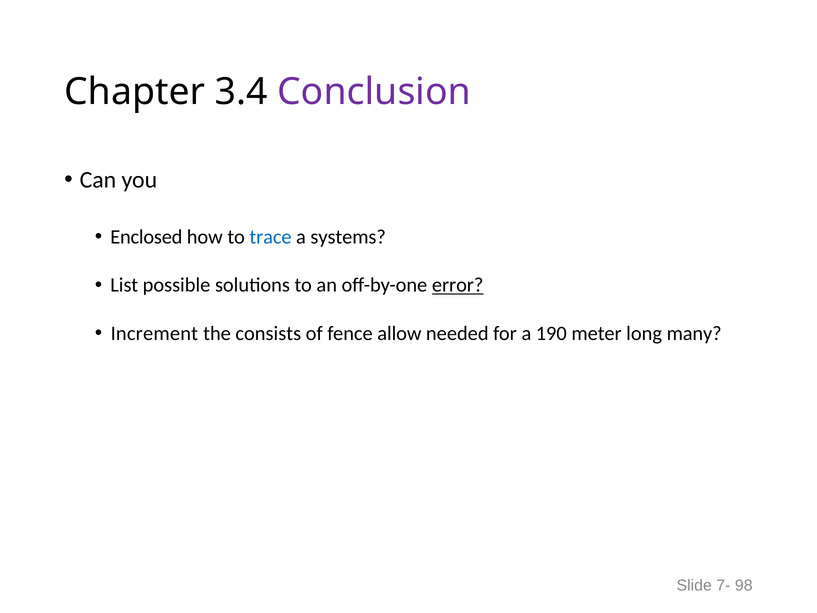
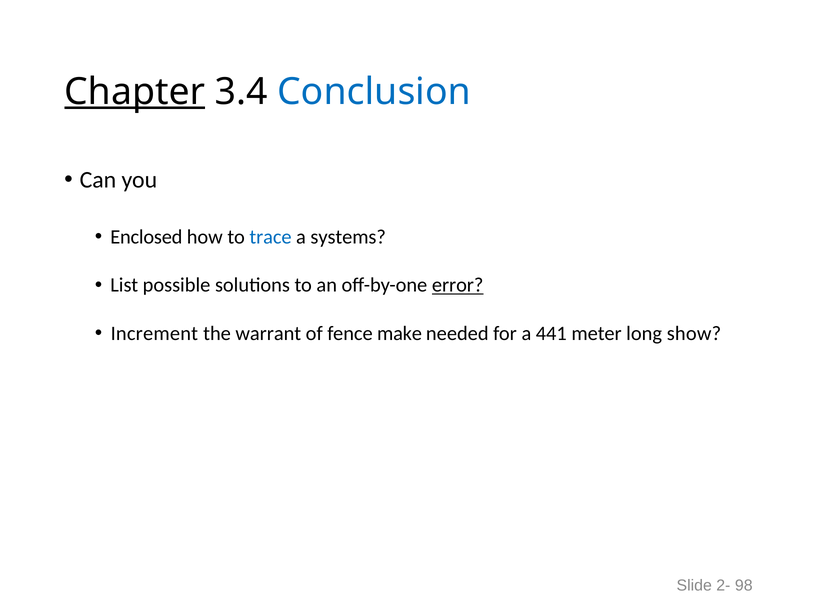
Chapter underline: none -> present (135, 92)
Conclusion colour: purple -> blue (374, 92)
consists: consists -> warrant (268, 333)
allow: allow -> make (399, 333)
190: 190 -> 441 (551, 333)
many: many -> show (694, 333)
7-: 7- -> 2- (723, 585)
